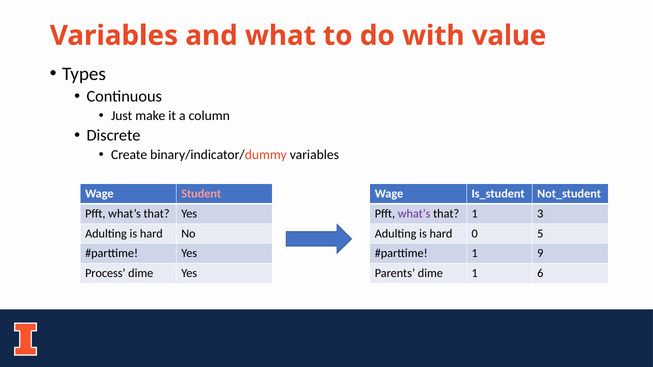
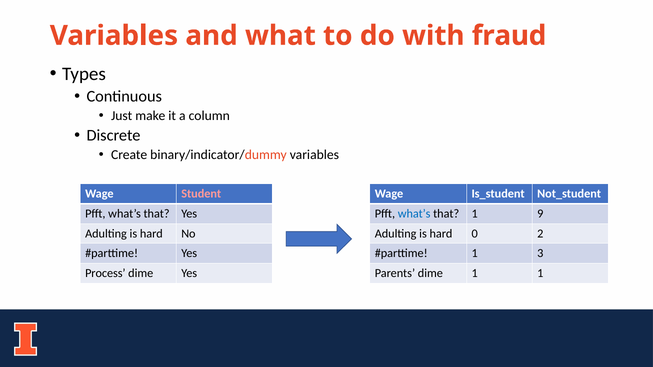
value: value -> fraud (509, 36)
what’s colour: purple -> blue (414, 214)
3: 3 -> 9 (540, 214)
5: 5 -> 2 (540, 234)
9: 9 -> 3 (540, 254)
1 6: 6 -> 1 (540, 274)
